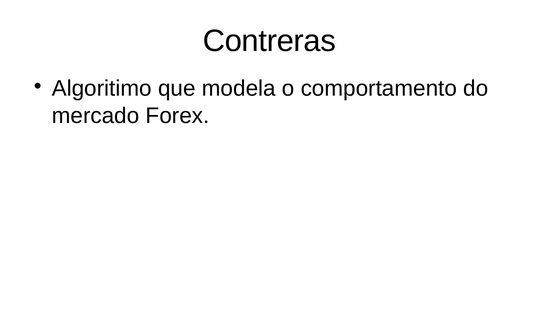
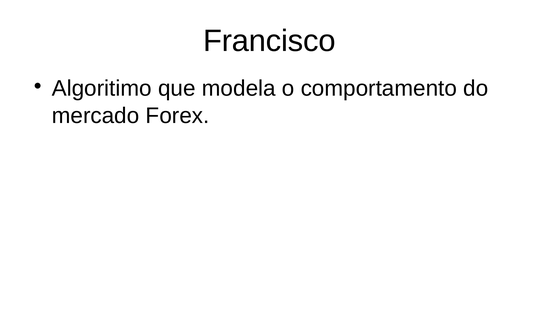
Contreras: Contreras -> Francisco (269, 41)
